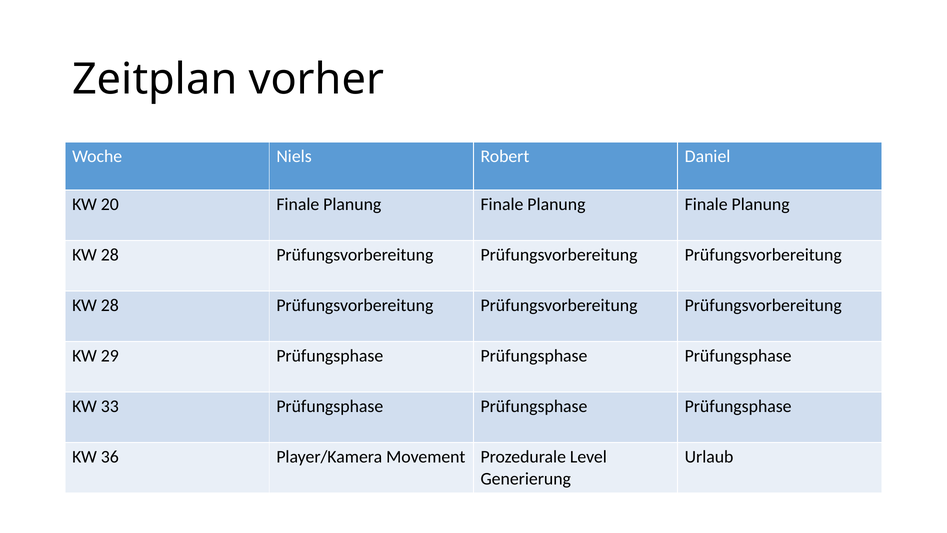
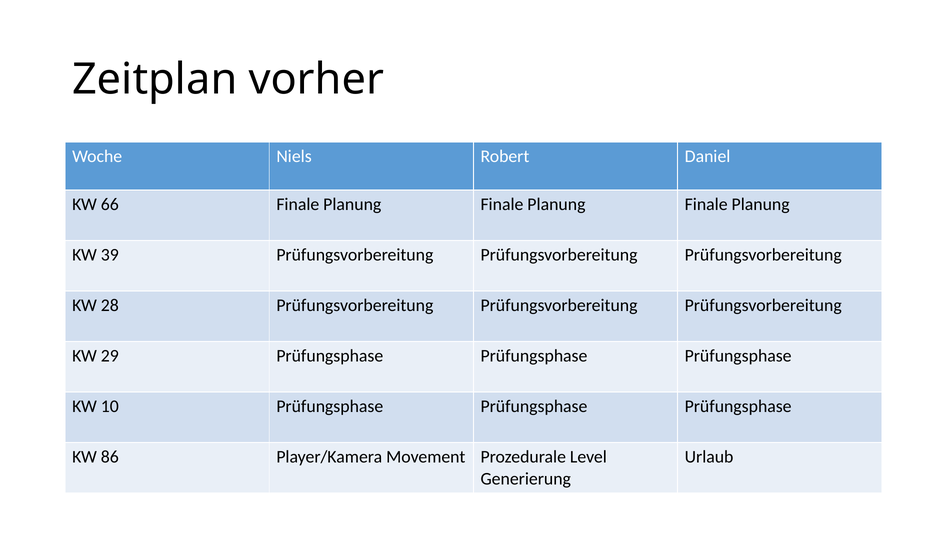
20: 20 -> 66 (110, 204)
28: 28 -> 39 (110, 255)
33: 33 -> 10 (110, 406)
36: 36 -> 86 (110, 457)
